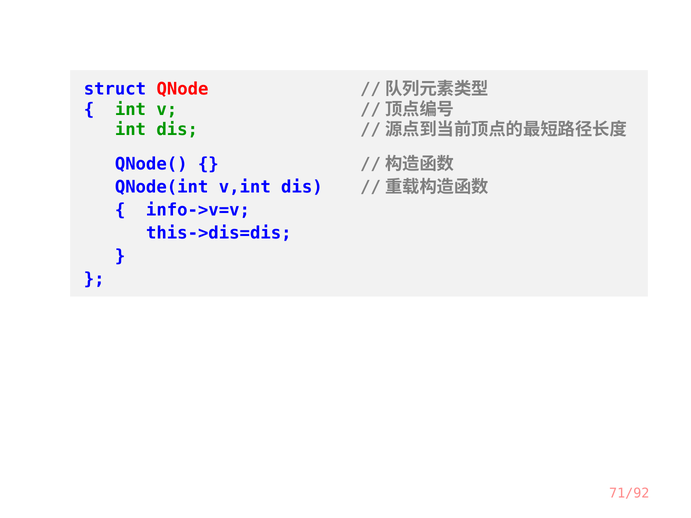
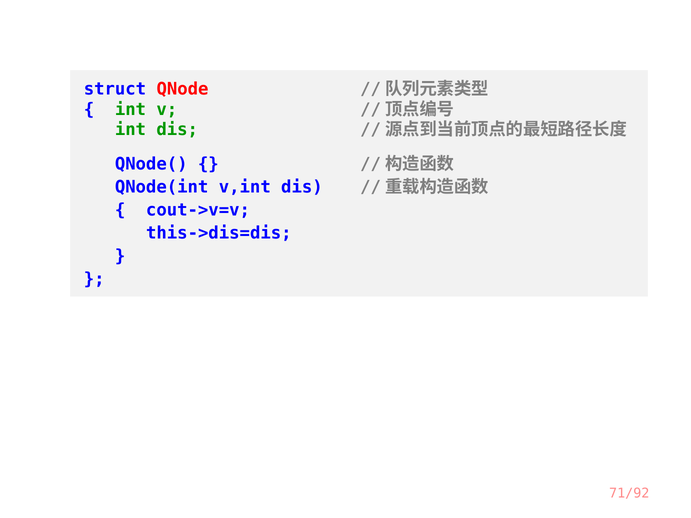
info->v=v: info->v=v -> cout->v=v (198, 210)
